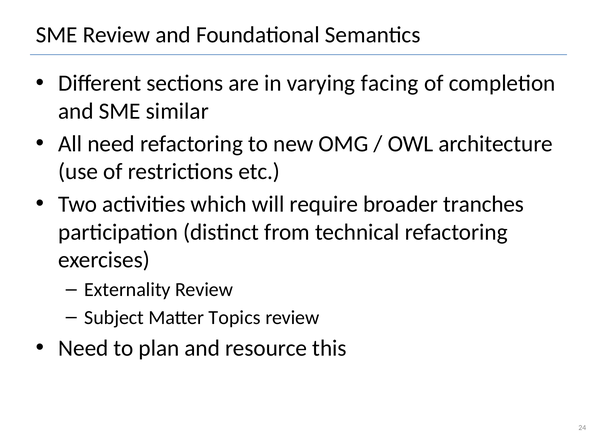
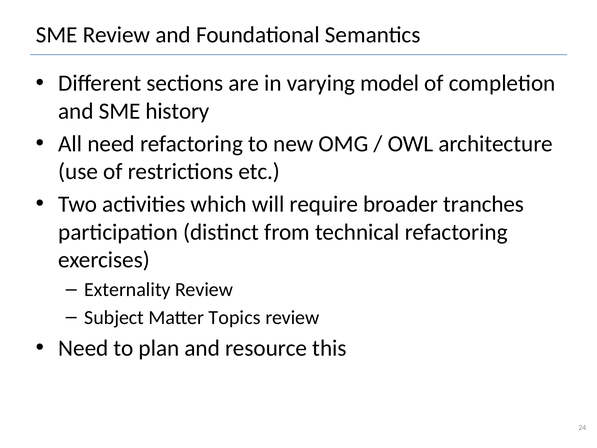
facing: facing -> model (390, 83)
similar: similar -> history (177, 111)
